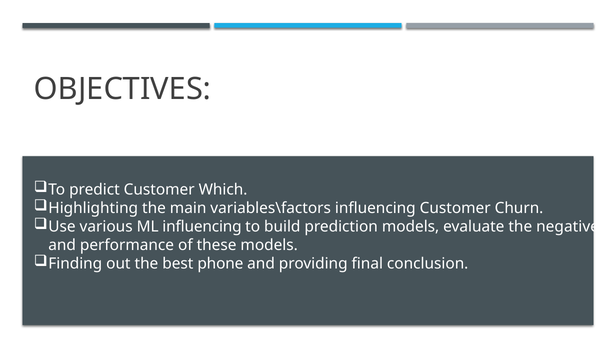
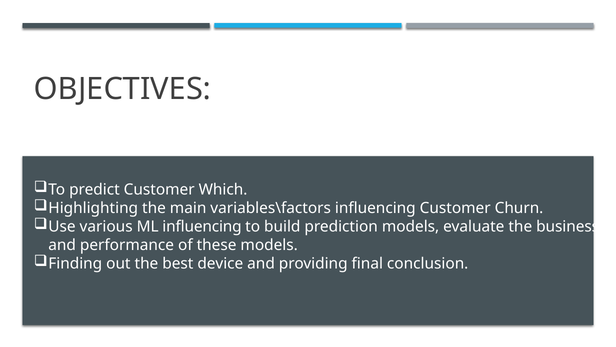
negative: negative -> business (568, 226)
phone: phone -> device (220, 263)
